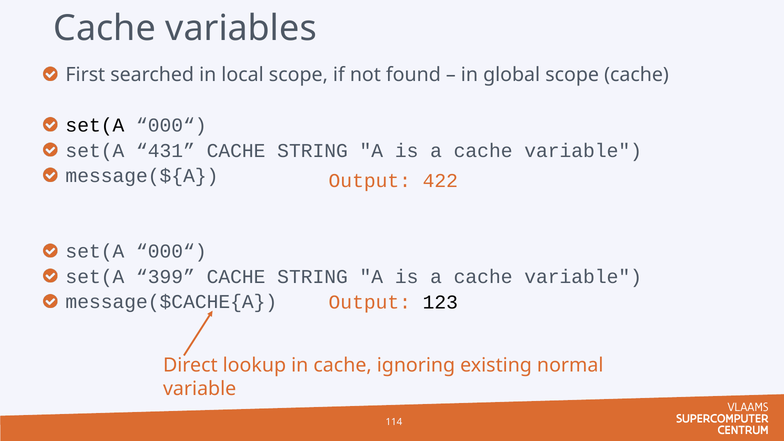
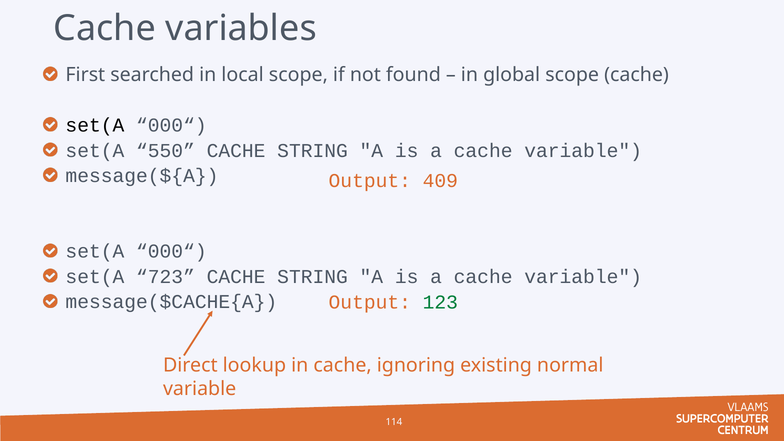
431: 431 -> 550 (165, 151)
422: 422 -> 409 (440, 181)
399: 399 -> 723 (165, 277)
123 colour: black -> green (440, 302)
